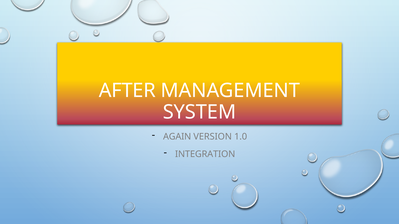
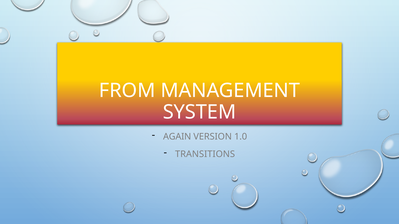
AFTER: AFTER -> FROM (127, 91)
INTEGRATION: INTEGRATION -> TRANSITIONS (205, 154)
